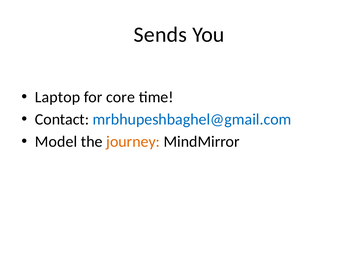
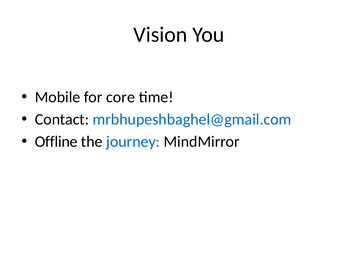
Sends: Sends -> Vision (160, 35)
Laptop: Laptop -> Mobile (58, 97)
Model: Model -> Offline (56, 142)
journey colour: orange -> blue (133, 142)
